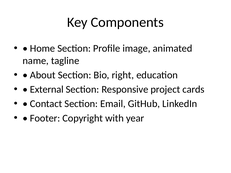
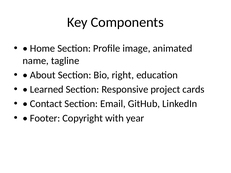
External: External -> Learned (47, 90)
